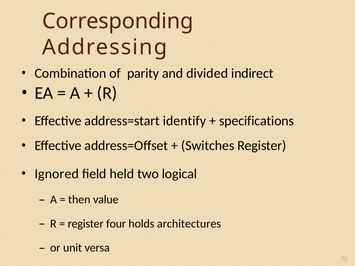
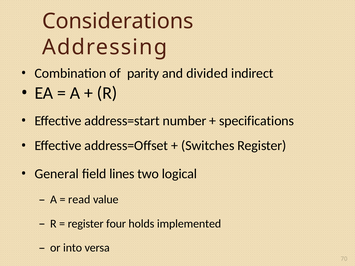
Corresponding: Corresponding -> Considerations (118, 21)
identify: identify -> number (185, 121)
Ignored: Ignored -> General (57, 174)
held: held -> lines (122, 174)
then: then -> read (79, 200)
architectures: architectures -> implemented (189, 224)
unit: unit -> into (73, 248)
